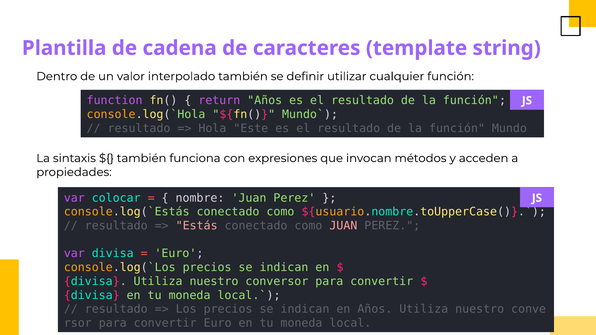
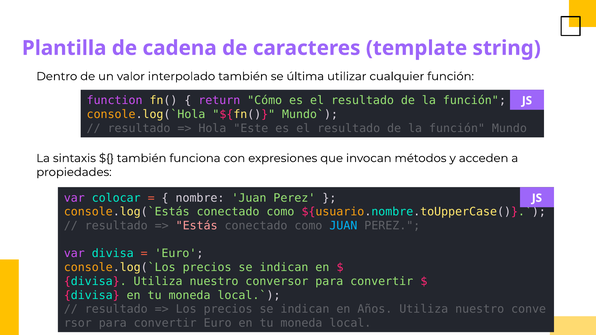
definir: definir -> última (305, 76)
return Años: Años -> Cómo (265, 101)
JUAN colour: pink -> light blue (343, 226)
